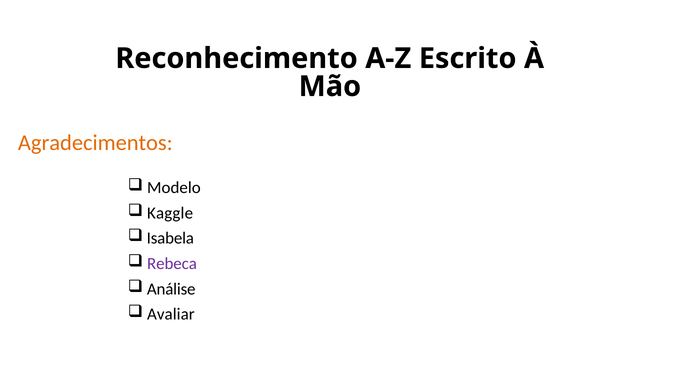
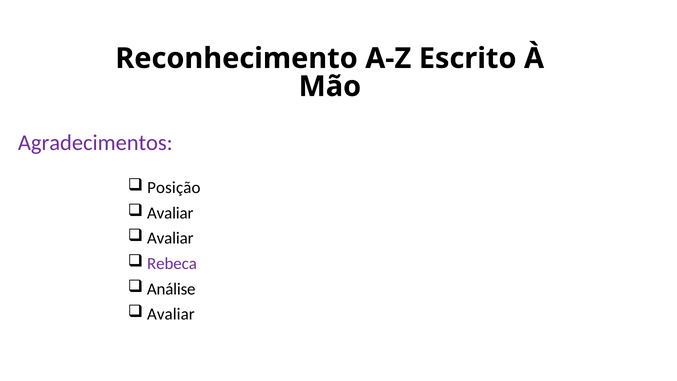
Agradecimentos colour: orange -> purple (95, 143)
Modelo: Modelo -> Posição (174, 188)
Kaggle: Kaggle -> Avaliar (170, 213)
Isabela: Isabela -> Avaliar (170, 238)
